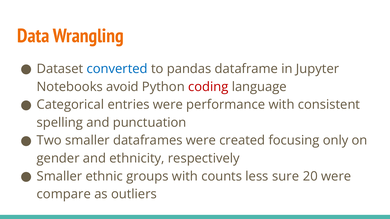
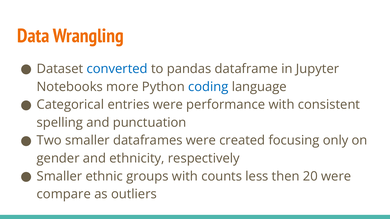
avoid: avoid -> more (122, 87)
coding colour: red -> blue (208, 87)
sure: sure -> then (286, 177)
